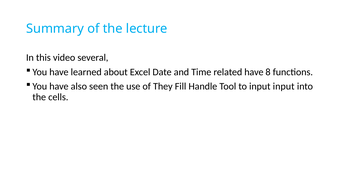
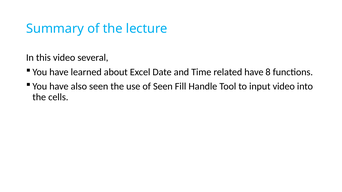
of They: They -> Seen (163, 87)
input input: input -> video (284, 87)
